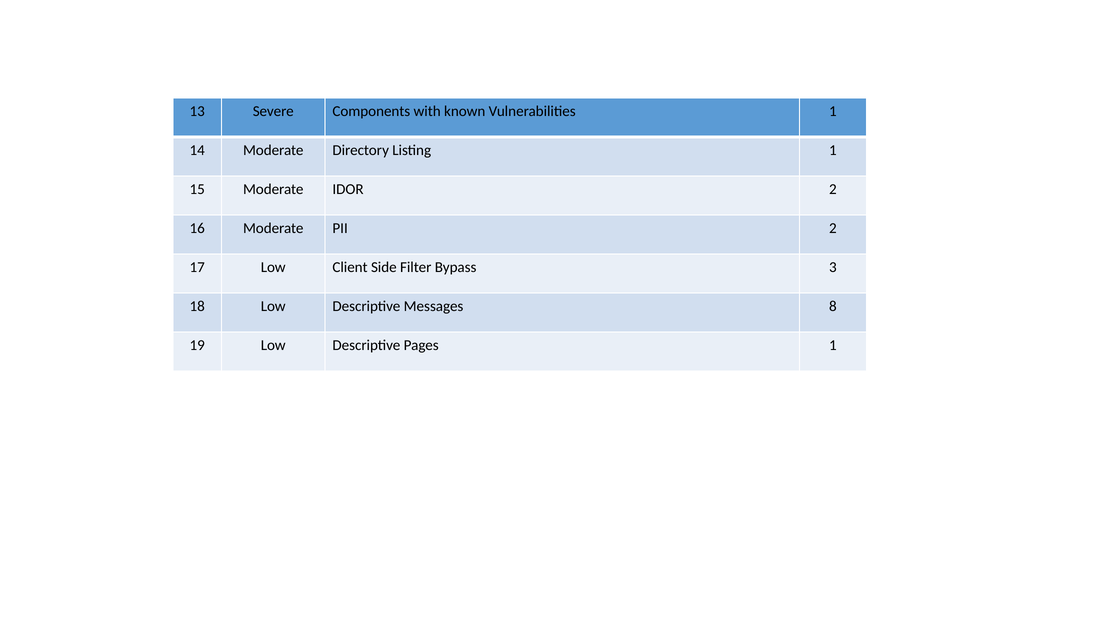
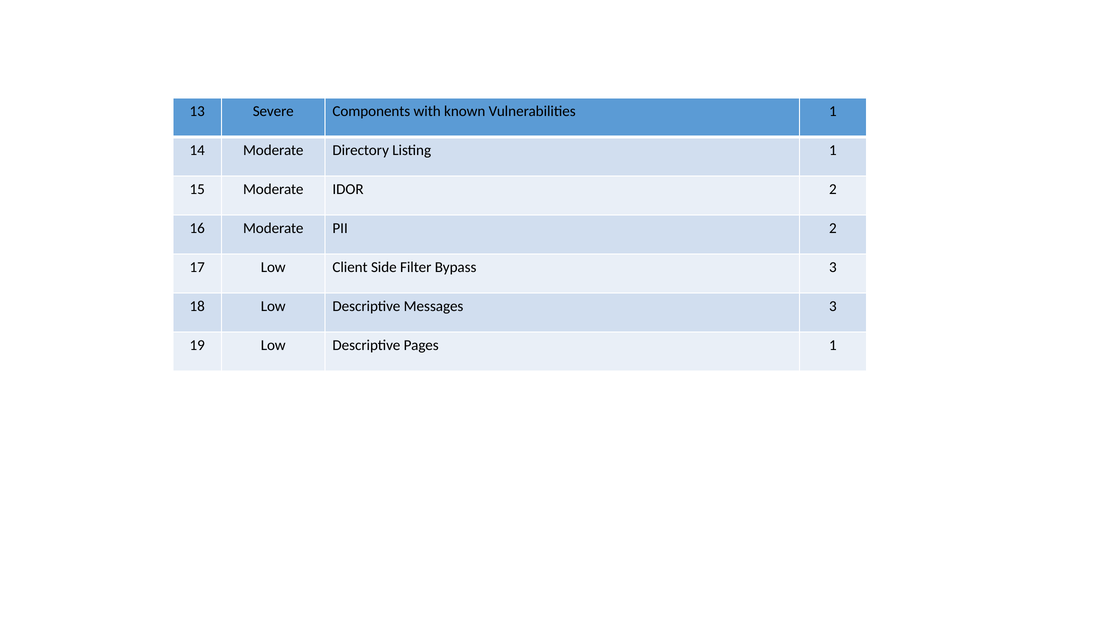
Messages 8: 8 -> 3 (833, 306)
